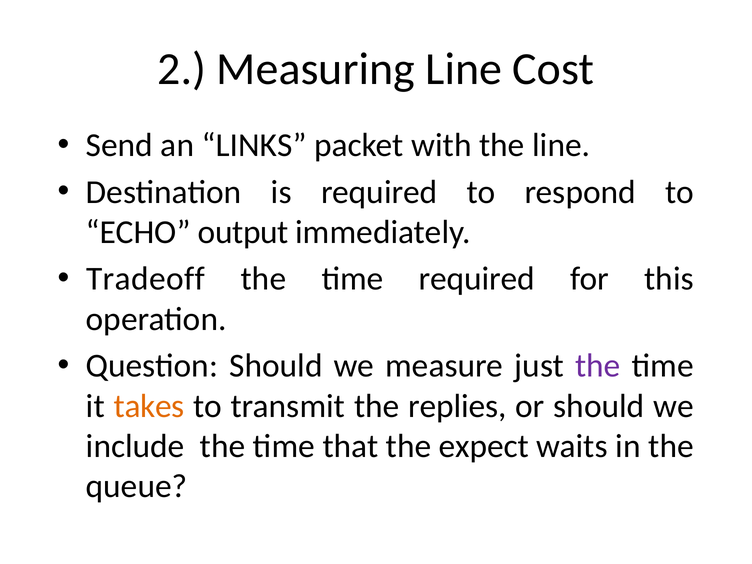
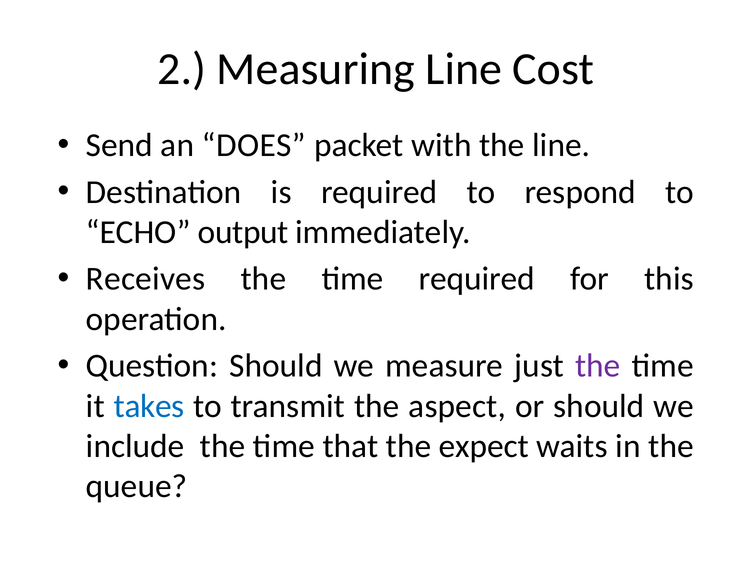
LINKS: LINKS -> DOES (254, 145)
Tradeoff: Tradeoff -> Receives (146, 279)
takes colour: orange -> blue (149, 406)
replies: replies -> aspect (457, 406)
